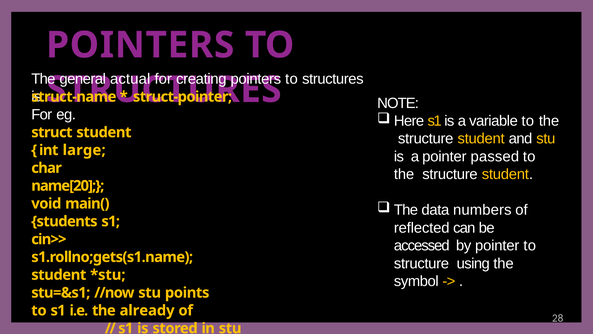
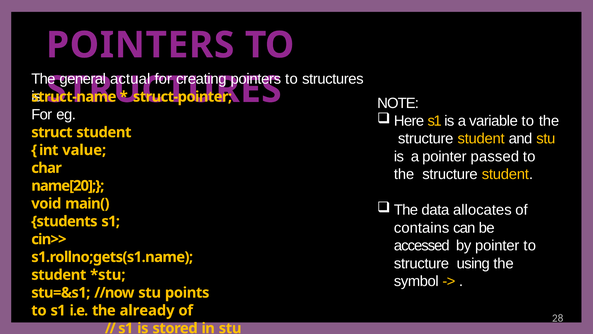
large: large -> value (84, 150)
numbers: numbers -> allocates (482, 210)
reflected: reflected -> contains (422, 228)
